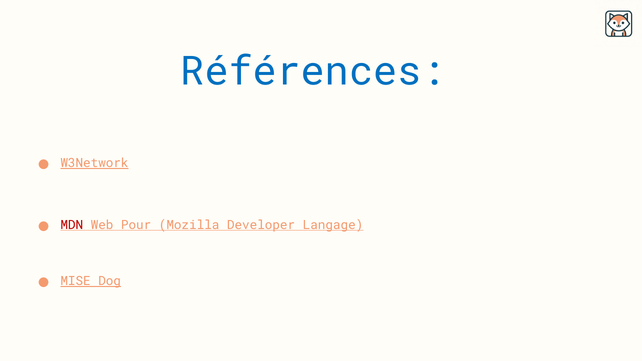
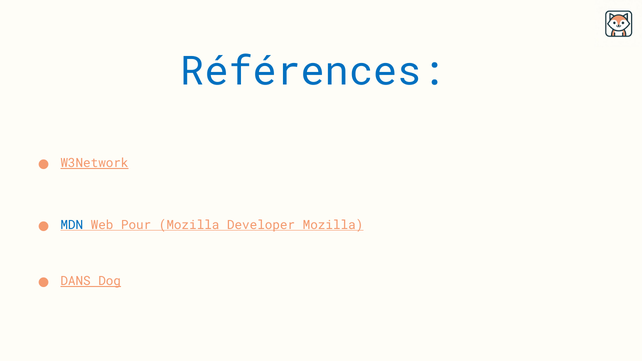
MDN colour: red -> blue (72, 225)
Developer Langage: Langage -> Mozilla (333, 225)
MISE: MISE -> DANS (76, 281)
